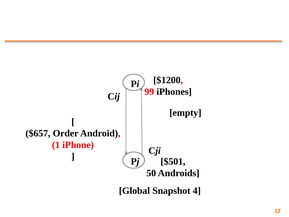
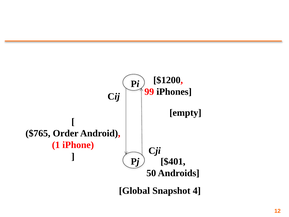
$657: $657 -> $765 (38, 133)
$501: $501 -> $401 (173, 161)
